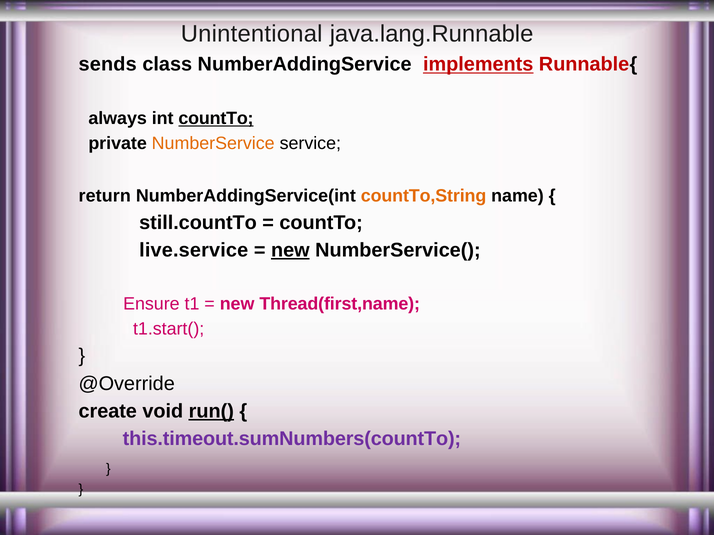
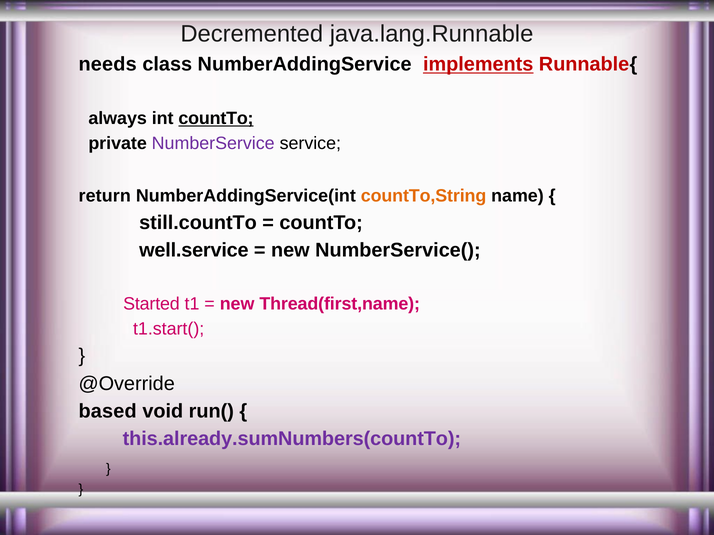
Unintentional: Unintentional -> Decremented (252, 34)
sends: sends -> needs (108, 64)
NumberService colour: orange -> purple (213, 143)
live.service: live.service -> well.service (194, 251)
new underline: present -> none (290, 251)
Ensure: Ensure -> Started (151, 304)
create: create -> based (108, 412)
run( underline: present -> none (211, 412)
this.timeout.sumNumbers(countTo: this.timeout.sumNumbers(countTo -> this.already.sumNumbers(countTo (292, 439)
